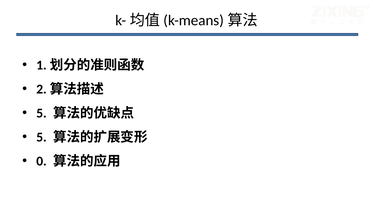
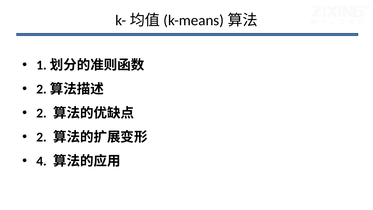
5: 5 -> 2 (42, 113)
5: 5 -> 2 (42, 137)
0: 0 -> 4 (42, 161)
